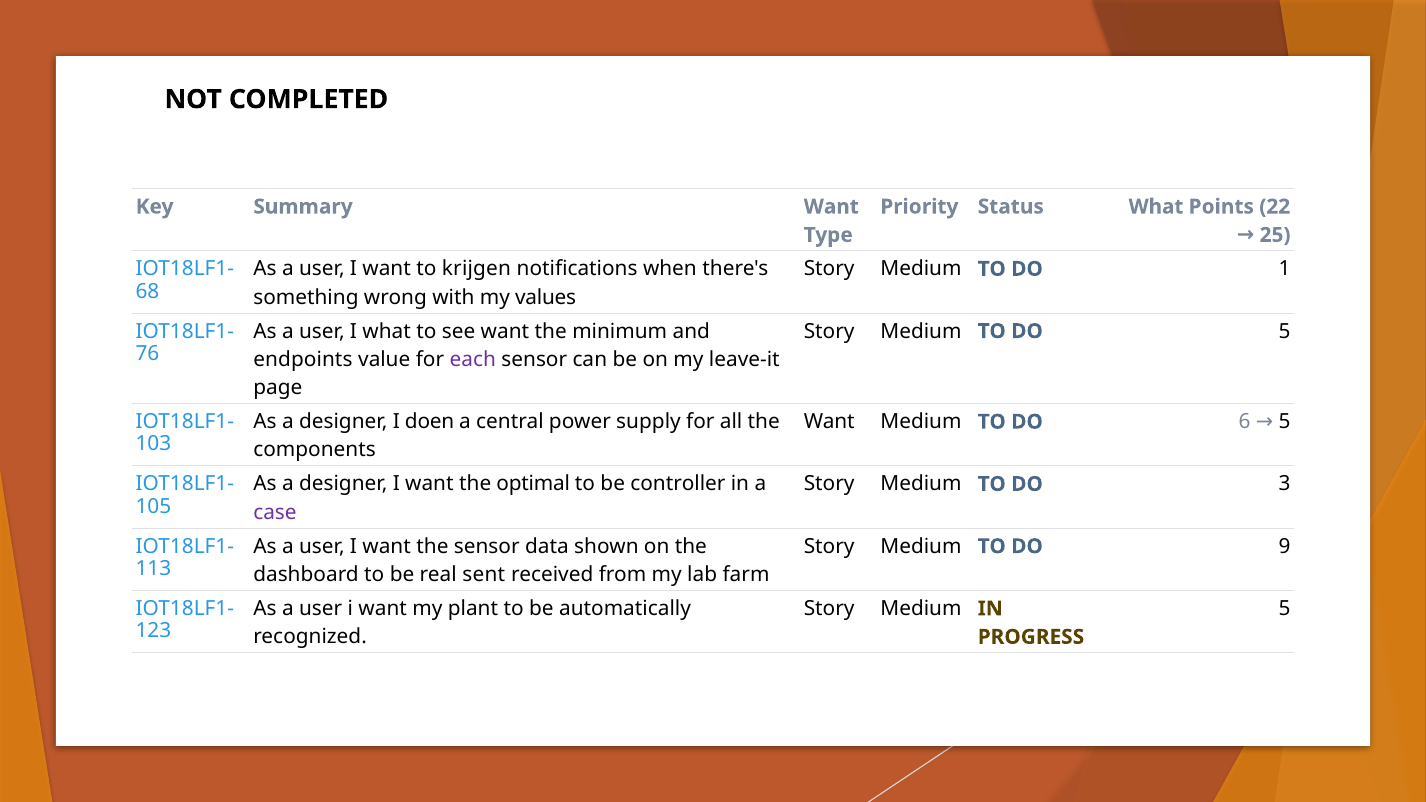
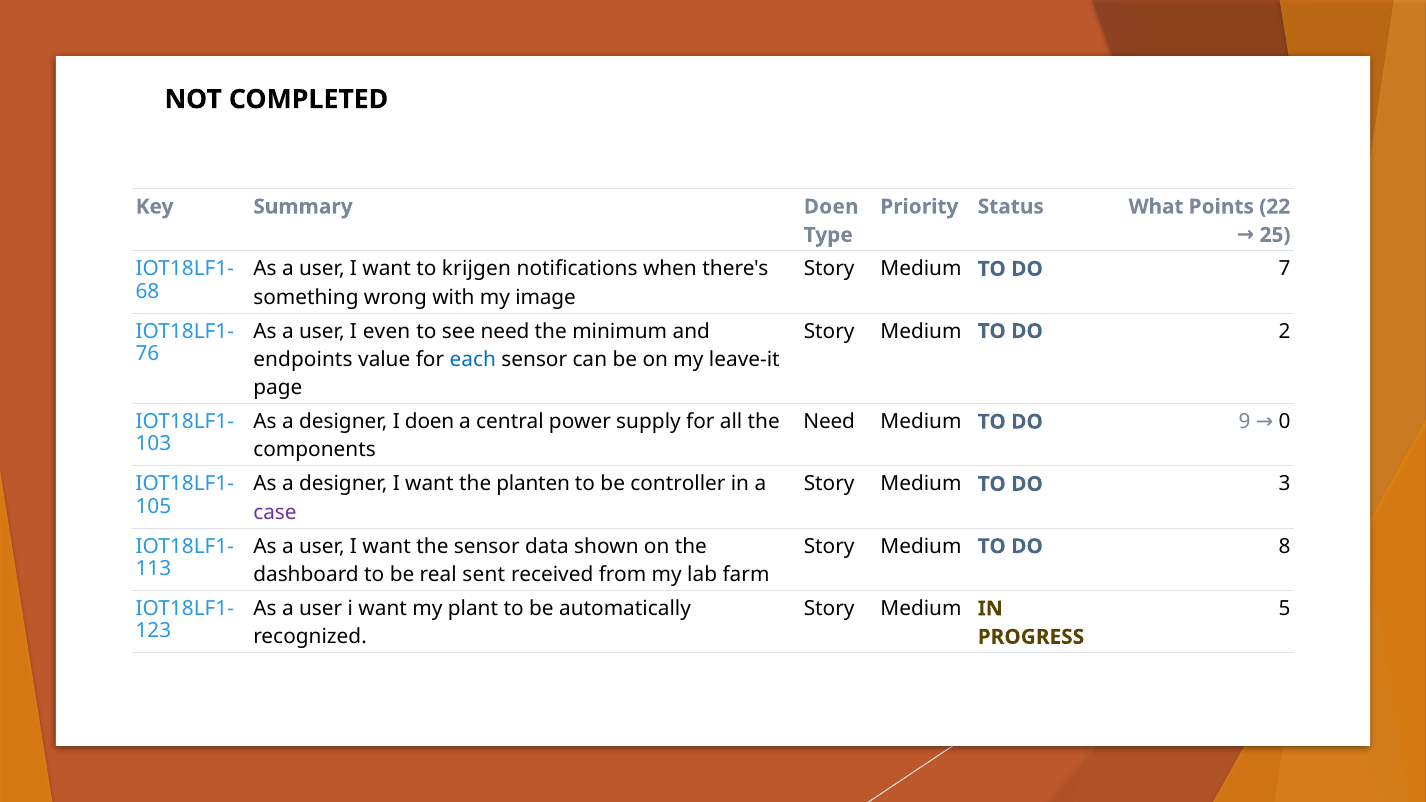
Summary Want: Want -> Doen (831, 207)
1: 1 -> 7 (1285, 269)
values: values -> image (546, 297)
I what: what -> even (387, 331)
see want: want -> need (505, 331)
DO 5: 5 -> 2 (1285, 331)
each colour: purple -> blue (473, 360)
Want: Want -> Need (829, 422)
6: 6 -> 9 (1245, 422)
5: 5 -> 0 (1285, 422)
optimal: optimal -> planten (533, 484)
9: 9 -> 8 (1285, 546)
